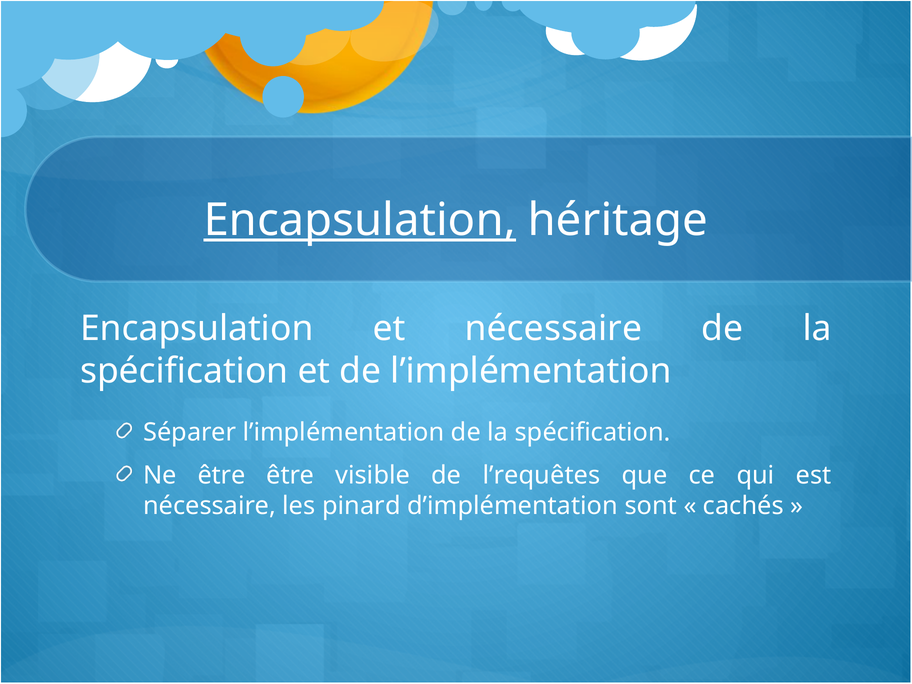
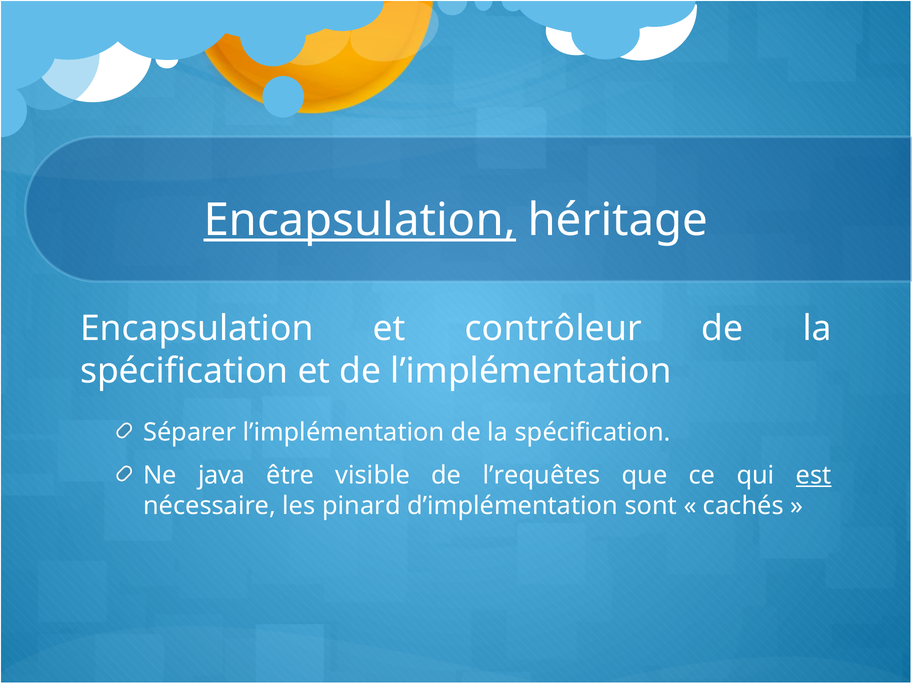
et nécessaire: nécessaire -> contrôleur (553, 329)
Ne être: être -> java (222, 475)
est underline: none -> present (814, 475)
